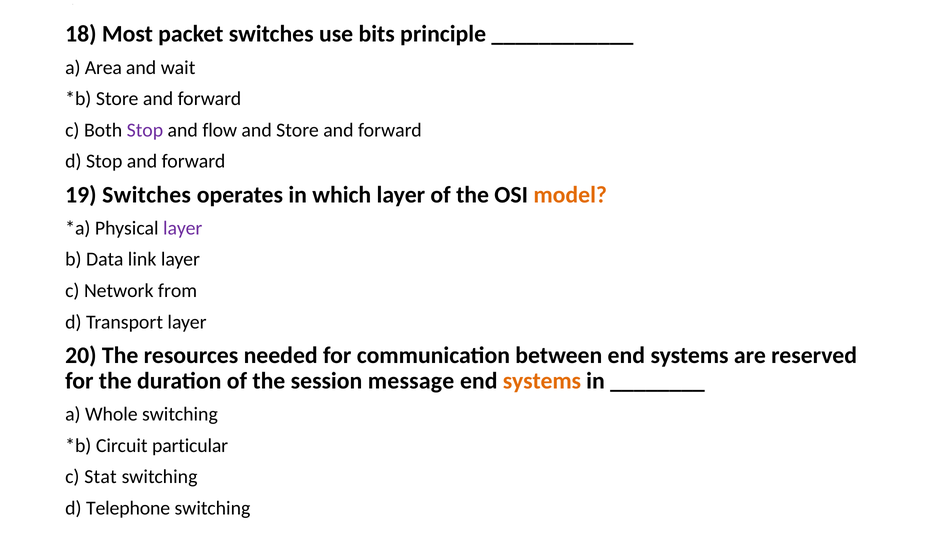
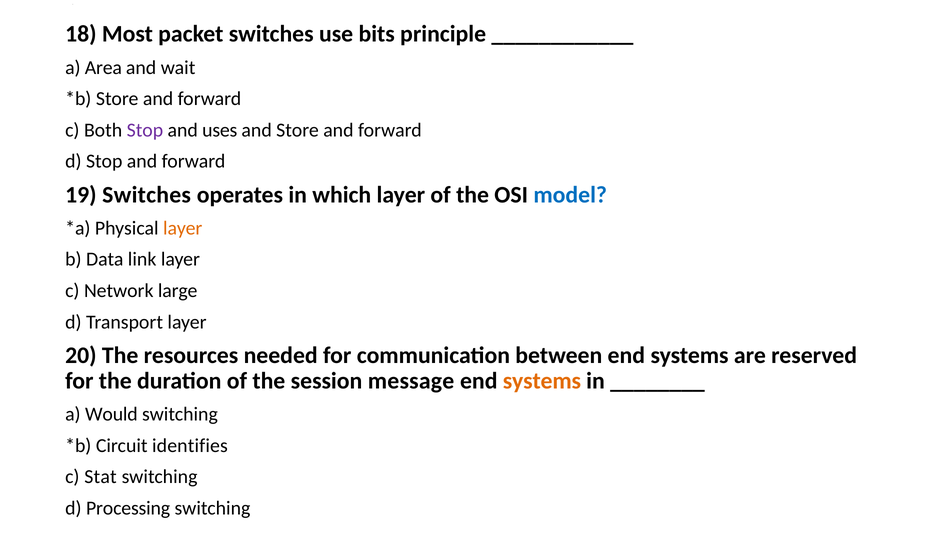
flow: flow -> uses (220, 130)
model colour: orange -> blue (570, 195)
layer colour: purple -> orange (183, 228)
from: from -> large (178, 291)
Whole: Whole -> Would (111, 415)
particular: particular -> identifies (190, 446)
Telephone: Telephone -> Processing (128, 509)
